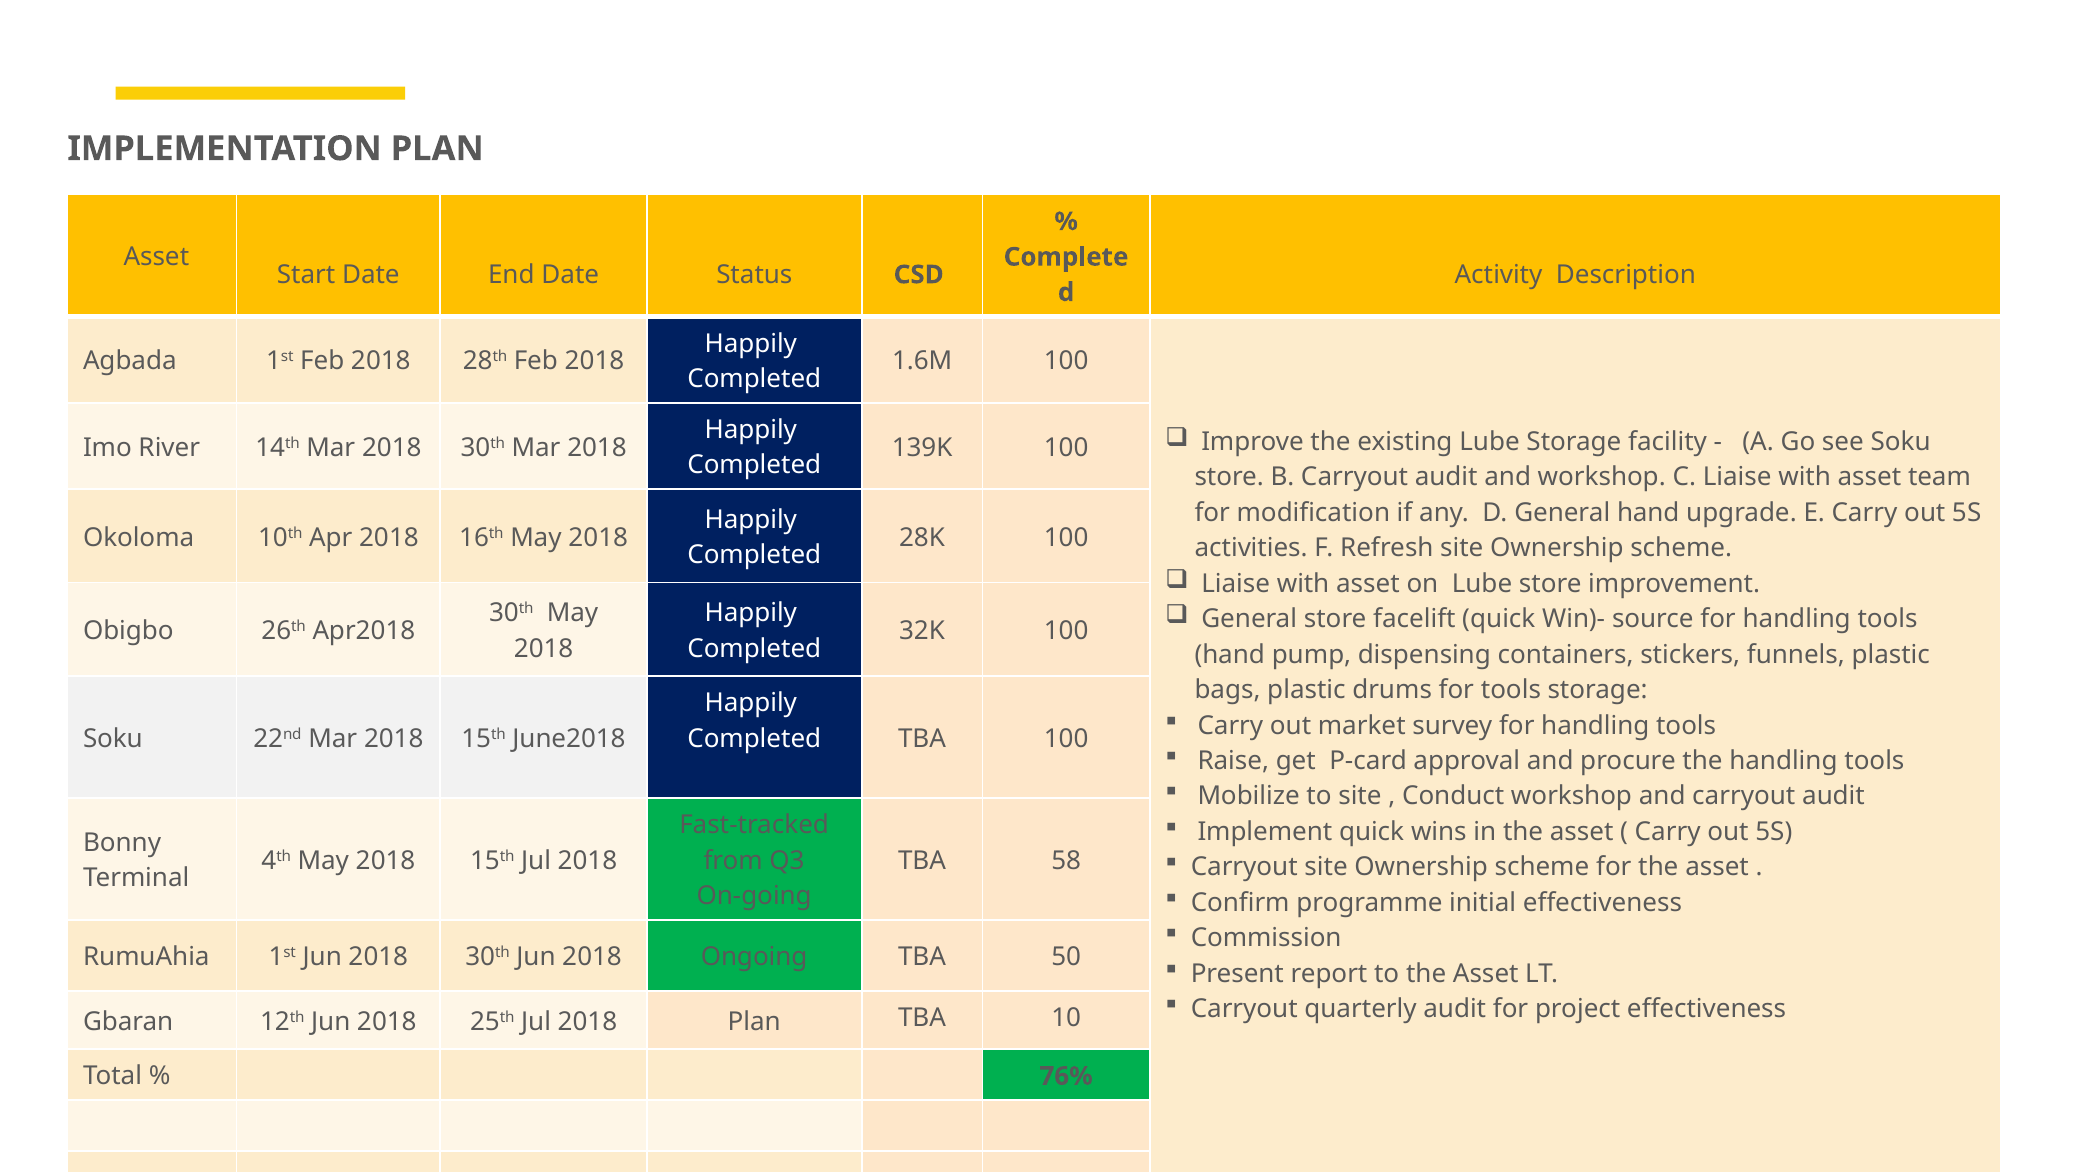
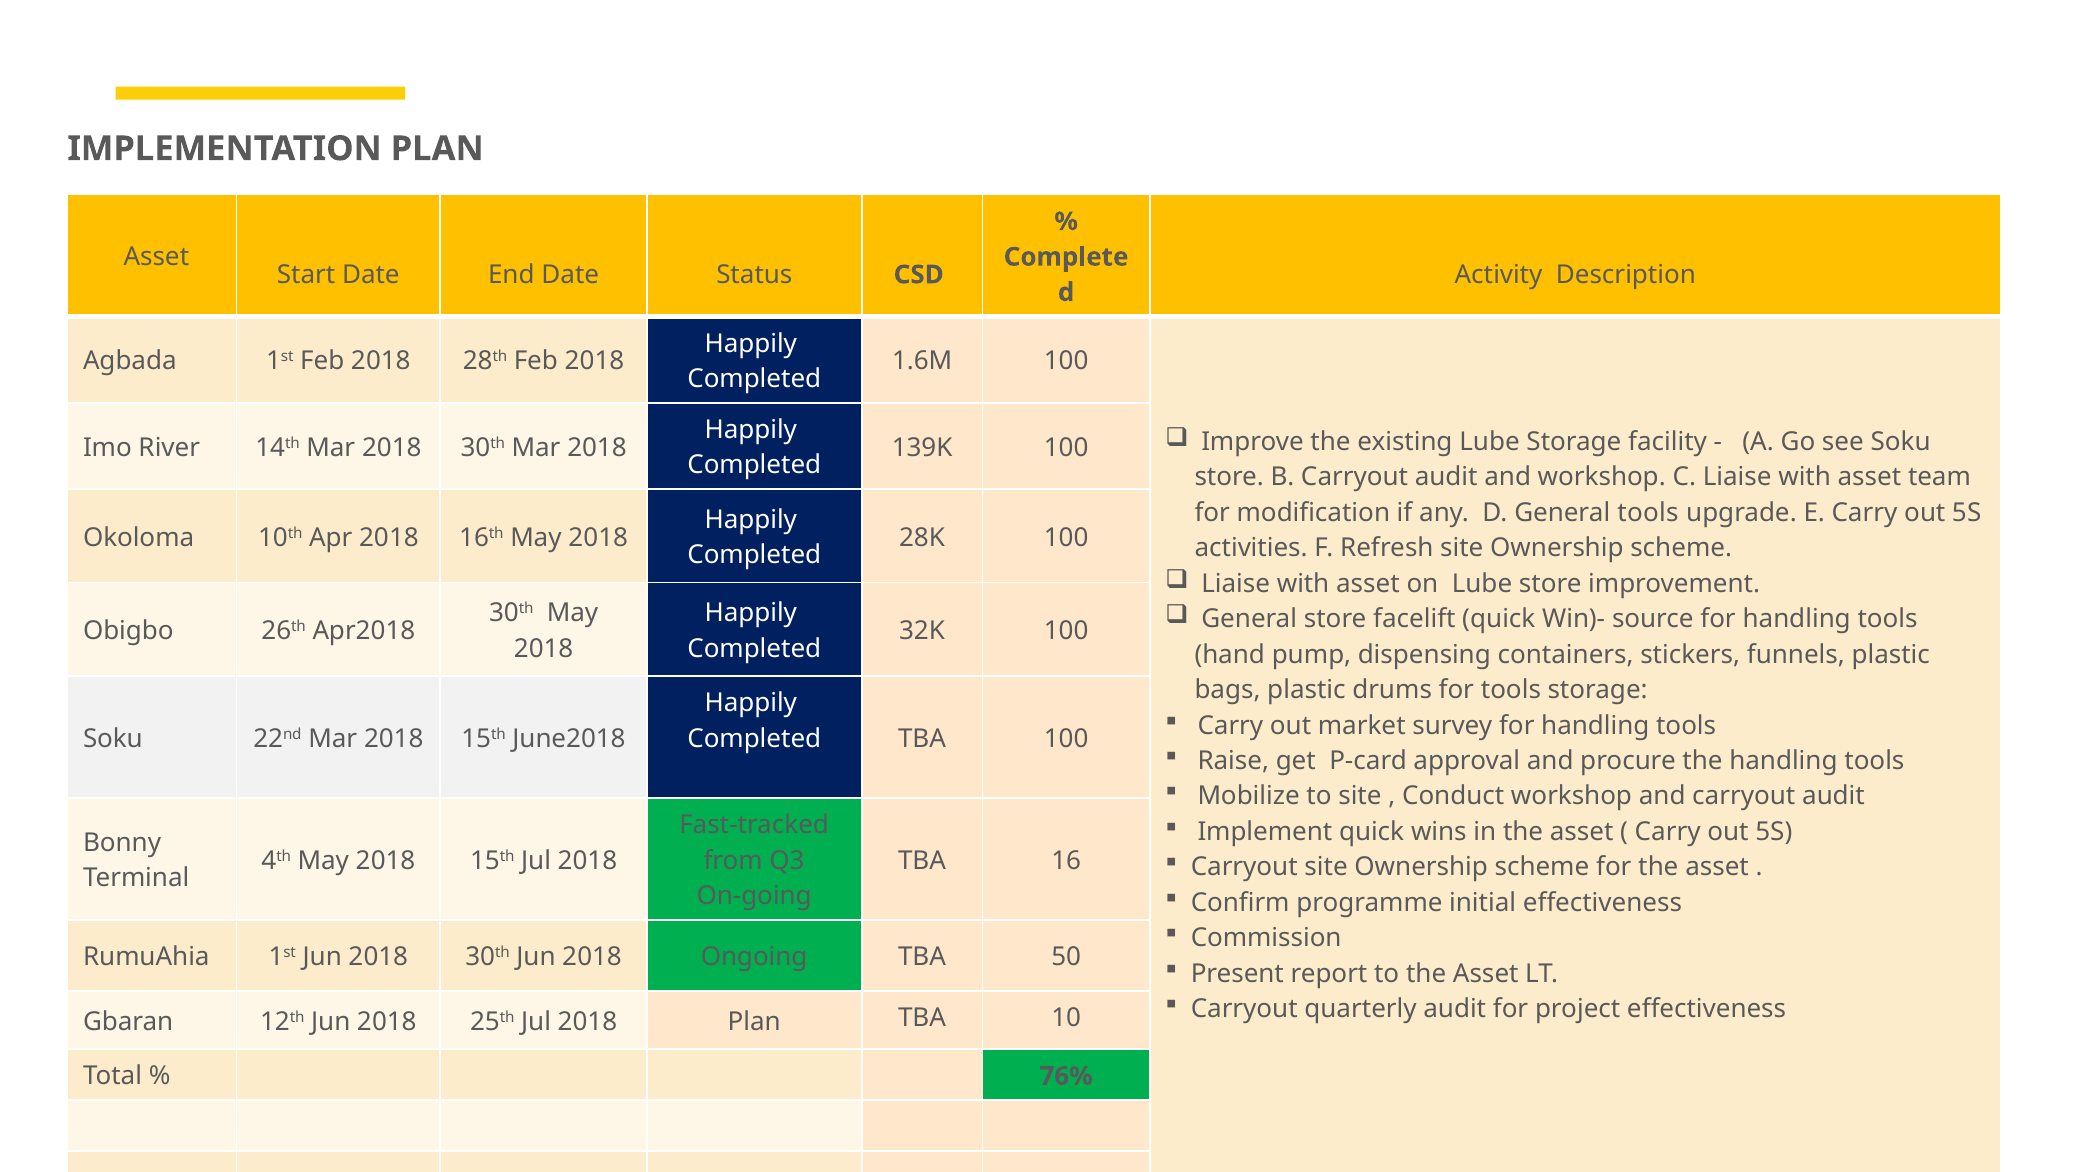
General hand: hand -> tools (1648, 513)
58: 58 -> 16 (1066, 861)
